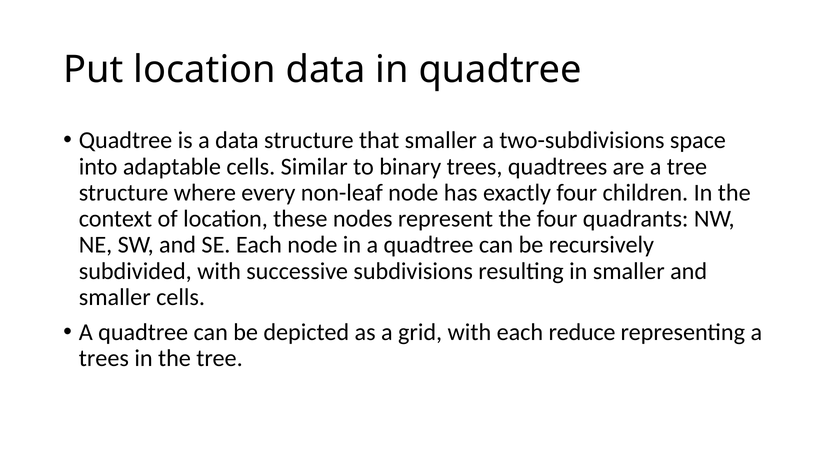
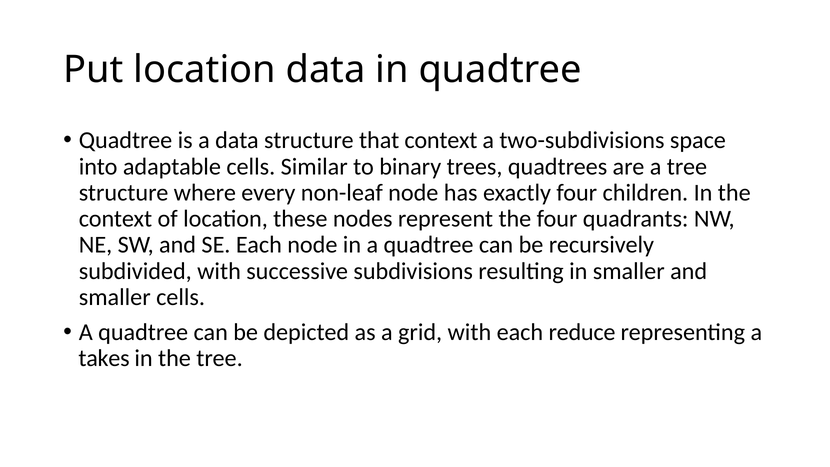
that smaller: smaller -> context (441, 140)
trees: trees -> takes (104, 358)
